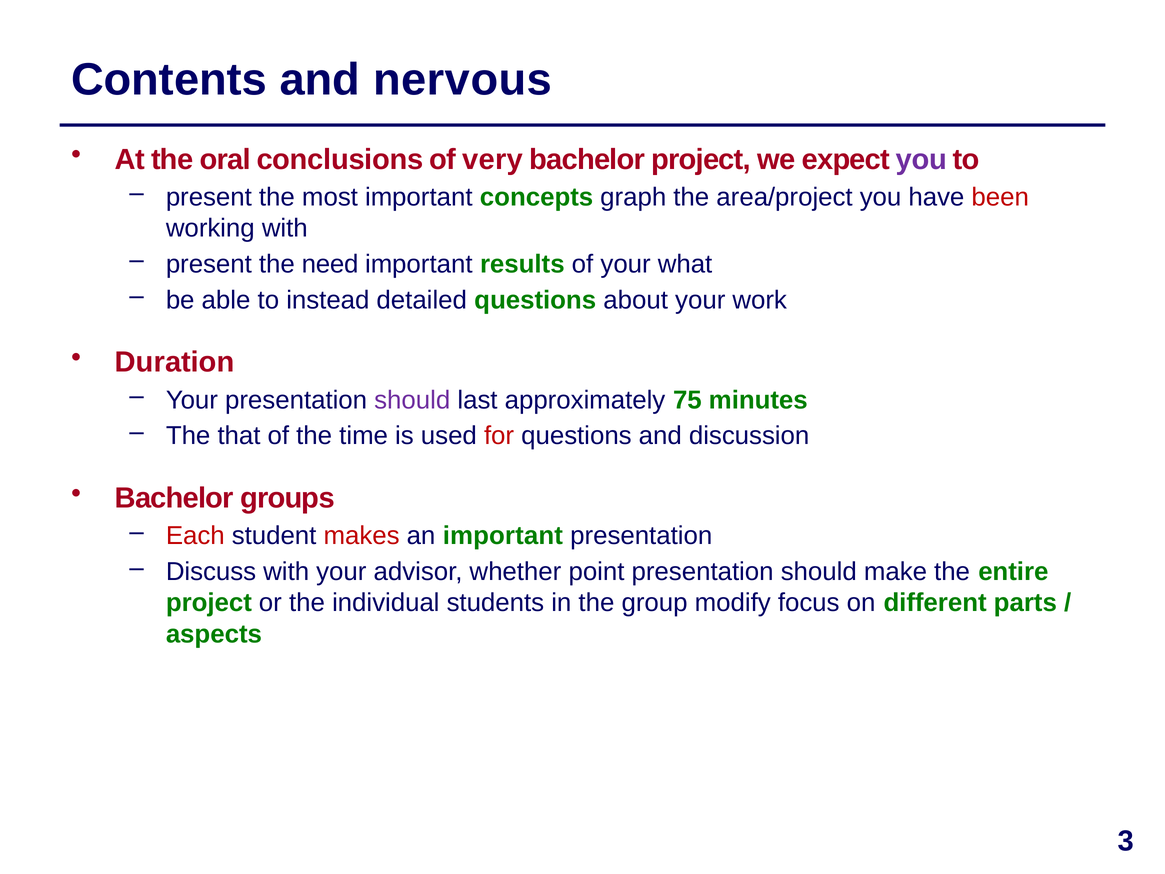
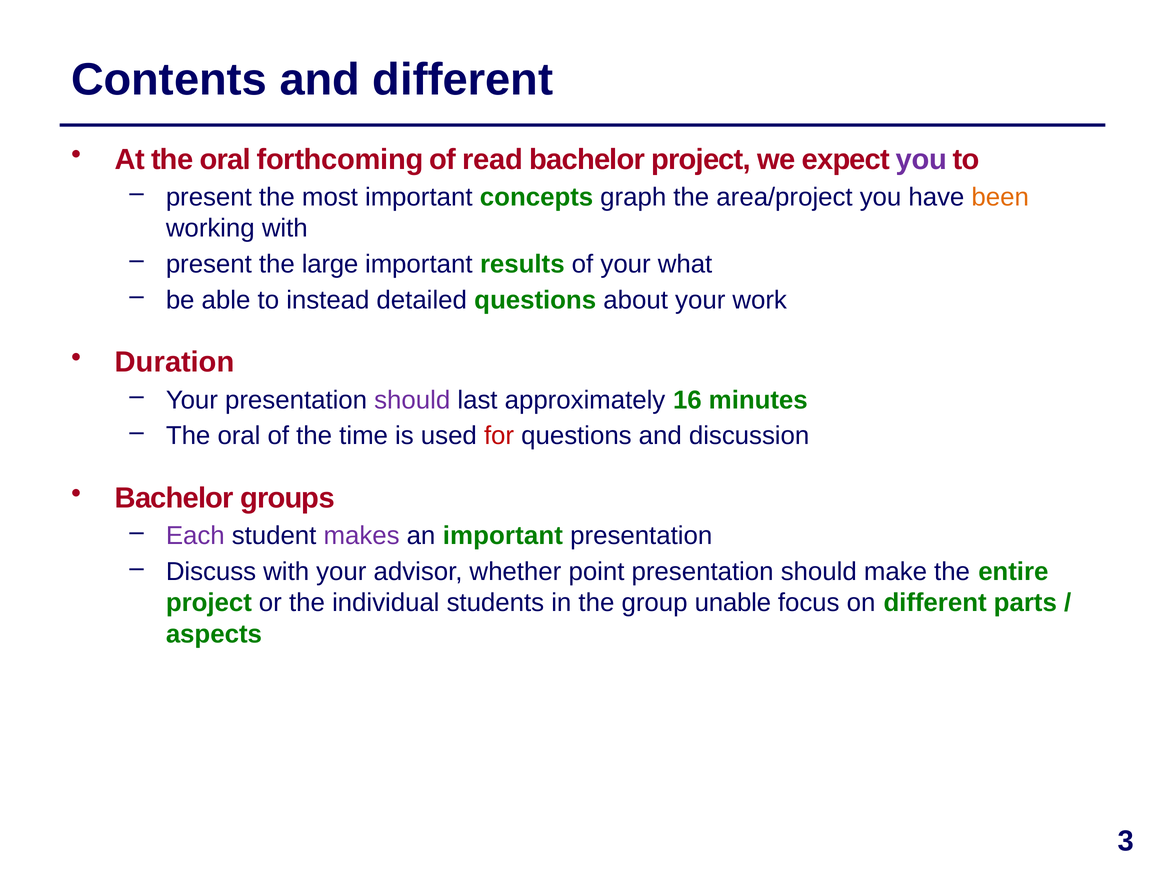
and nervous: nervous -> different (463, 80)
conclusions: conclusions -> forthcoming (340, 159)
very: very -> read (493, 159)
been colour: red -> orange (1000, 197)
need: need -> large (330, 264)
75: 75 -> 16 (687, 400)
that: that -> oral (239, 436)
Each colour: red -> purple (195, 536)
makes colour: red -> purple (362, 536)
modify: modify -> unable (733, 603)
